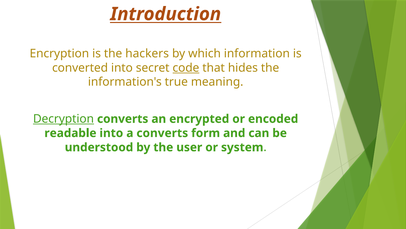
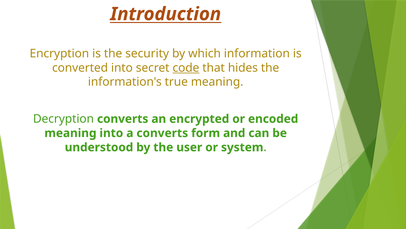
hackers: hackers -> security (147, 53)
Decryption underline: present -> none (63, 119)
readable: readable -> meaning (70, 133)
